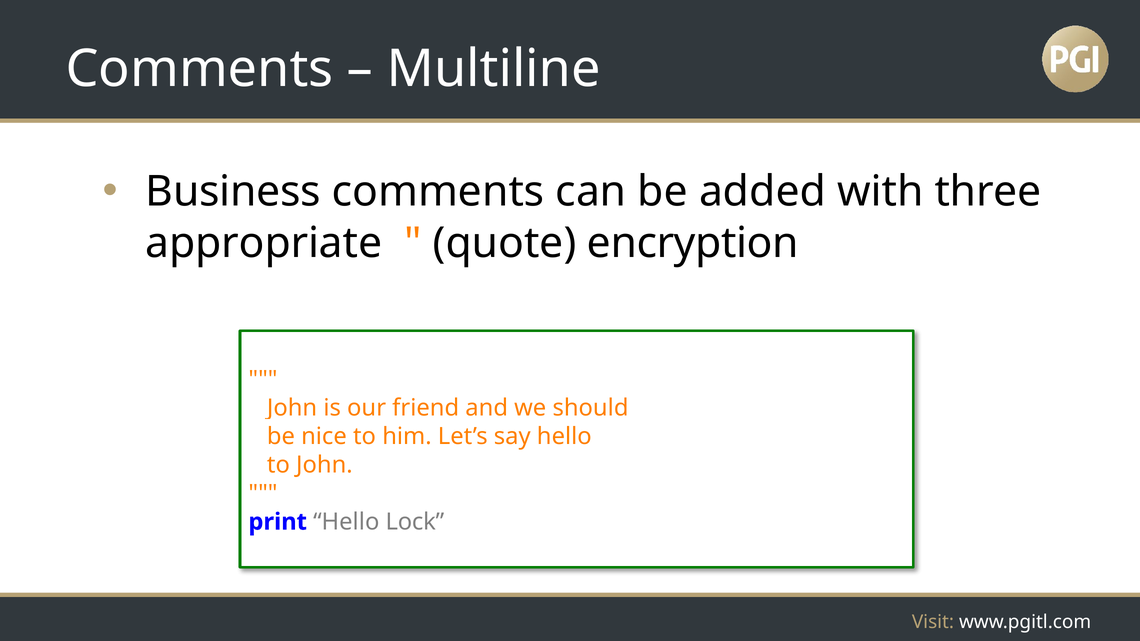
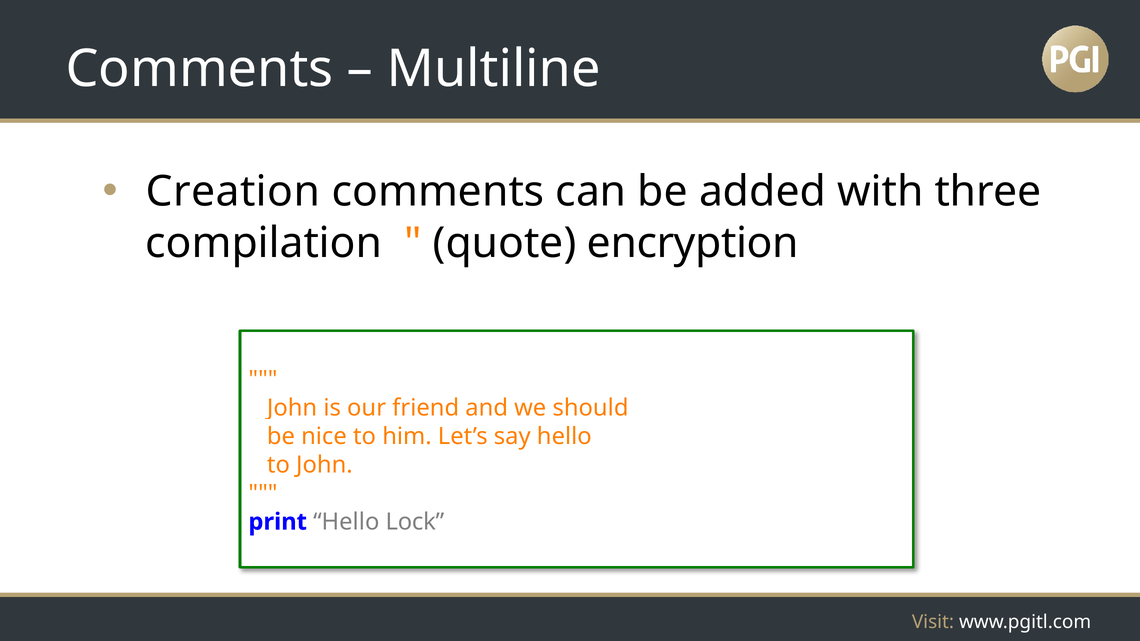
Business: Business -> Creation (233, 192)
appropriate: appropriate -> compilation (264, 243)
